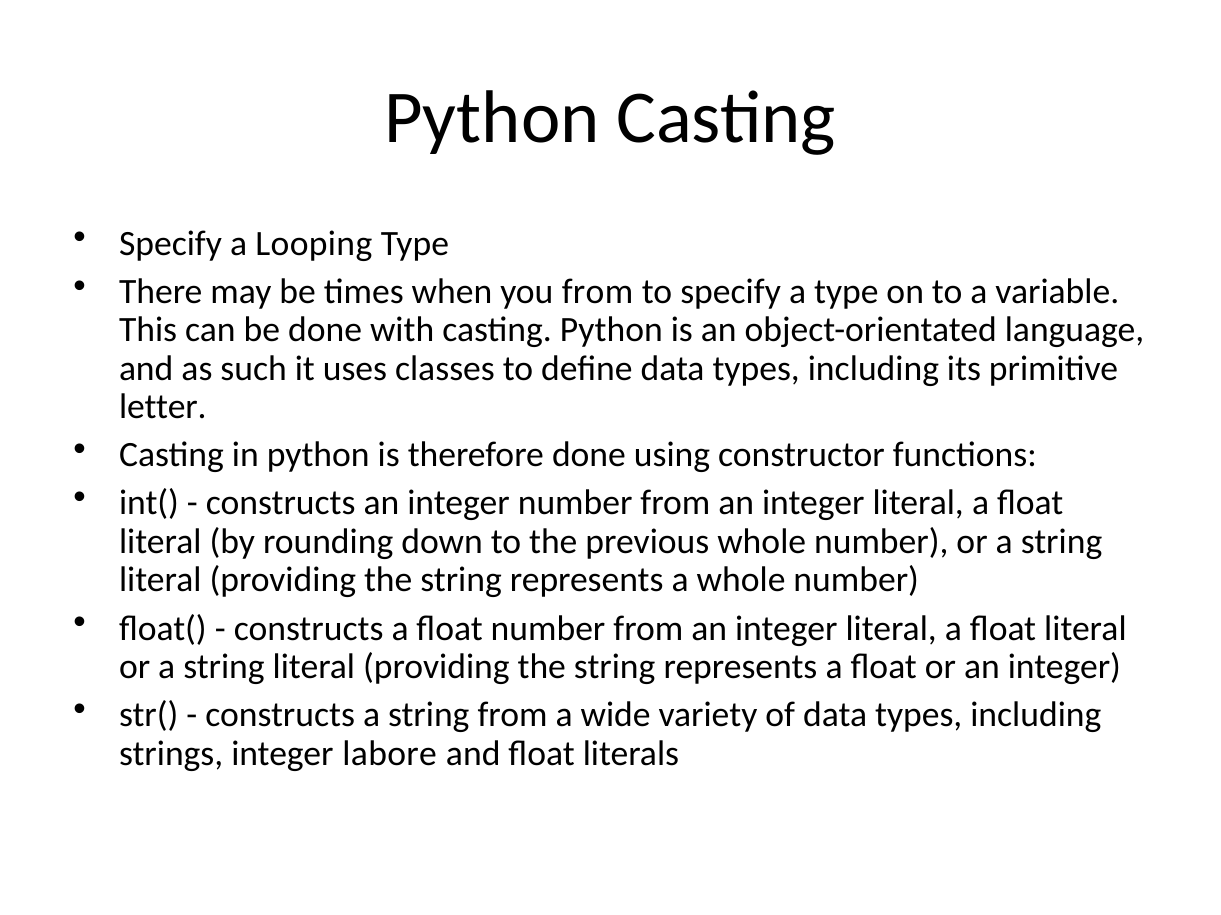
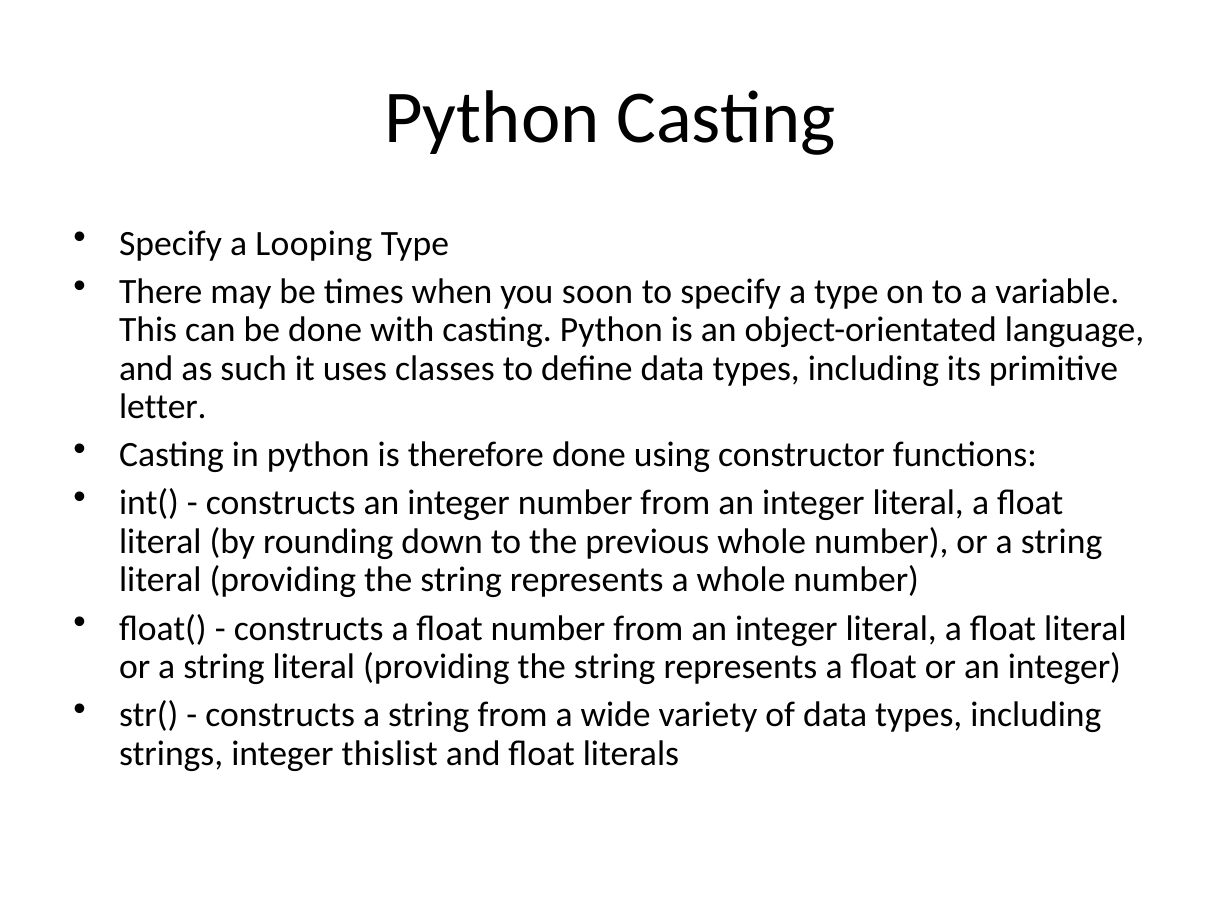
you from: from -> soon (598, 292)
labore: labore -> thislist (390, 754)
